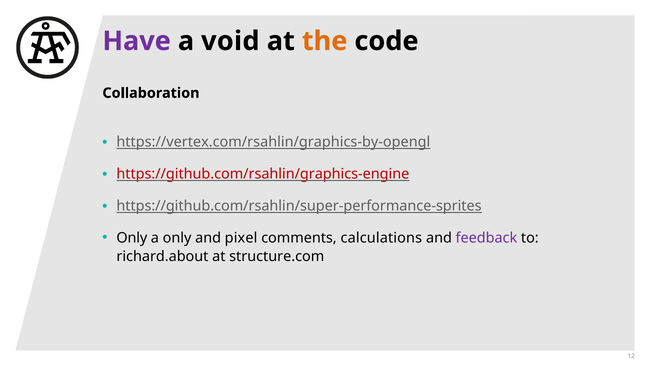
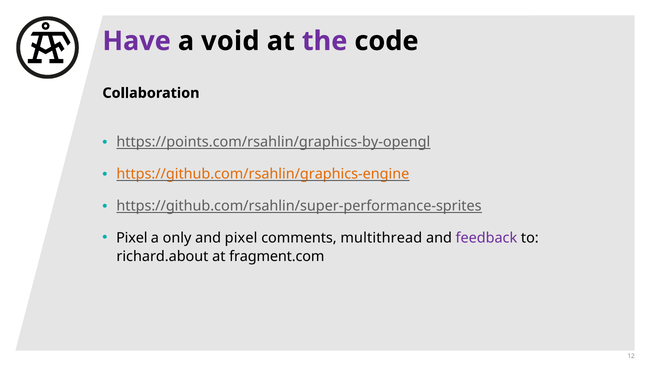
the colour: orange -> purple (325, 41)
https://vertex.com/rsahlin/graphics-by-opengl: https://vertex.com/rsahlin/graphics-by-opengl -> https://points.com/rsahlin/graphics-by-opengl (273, 142)
https://github.com/rsahlin/graphics-engine colour: red -> orange (263, 174)
Only: Only -> Pixel (132, 238)
calculations: calculations -> multithread (381, 238)
structure.com: structure.com -> fragment.com (277, 256)
